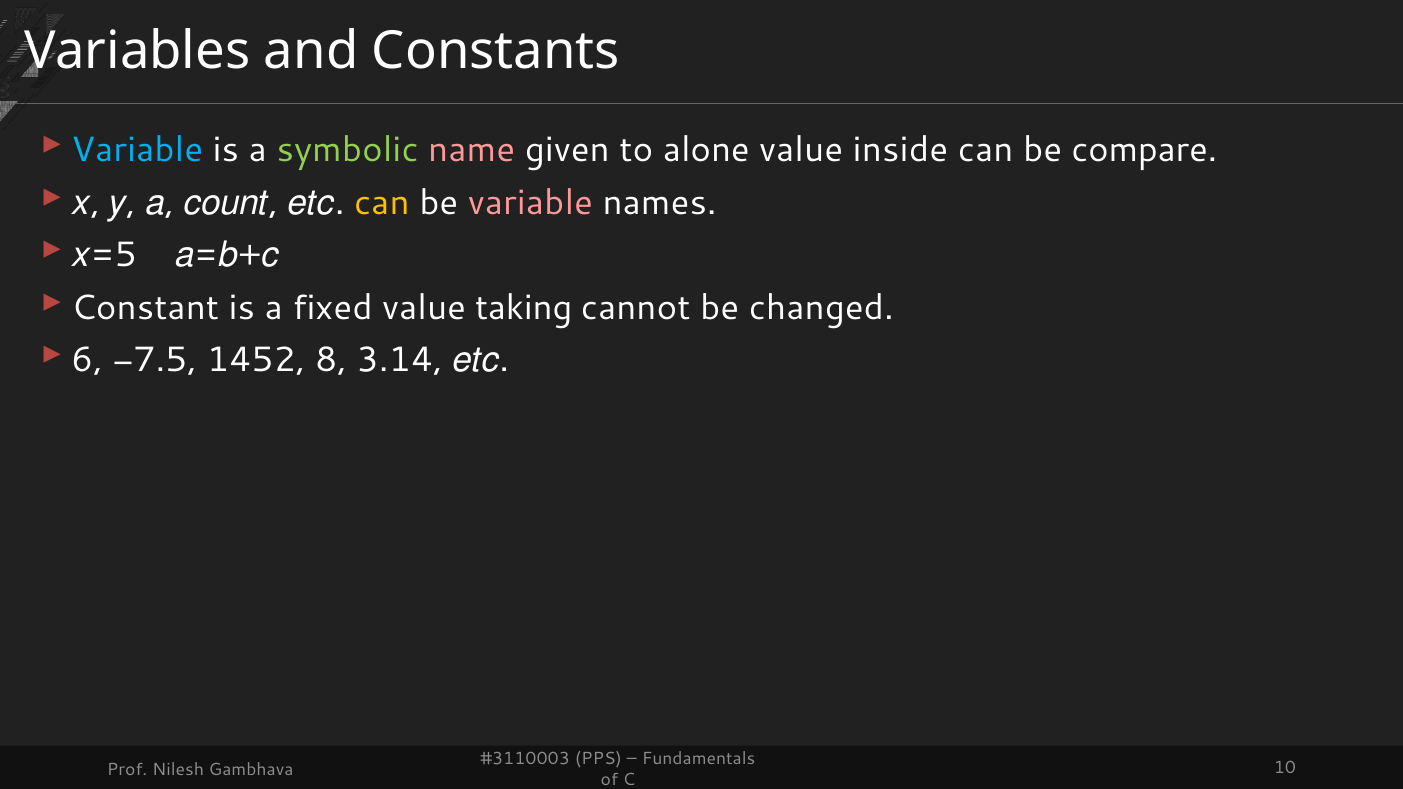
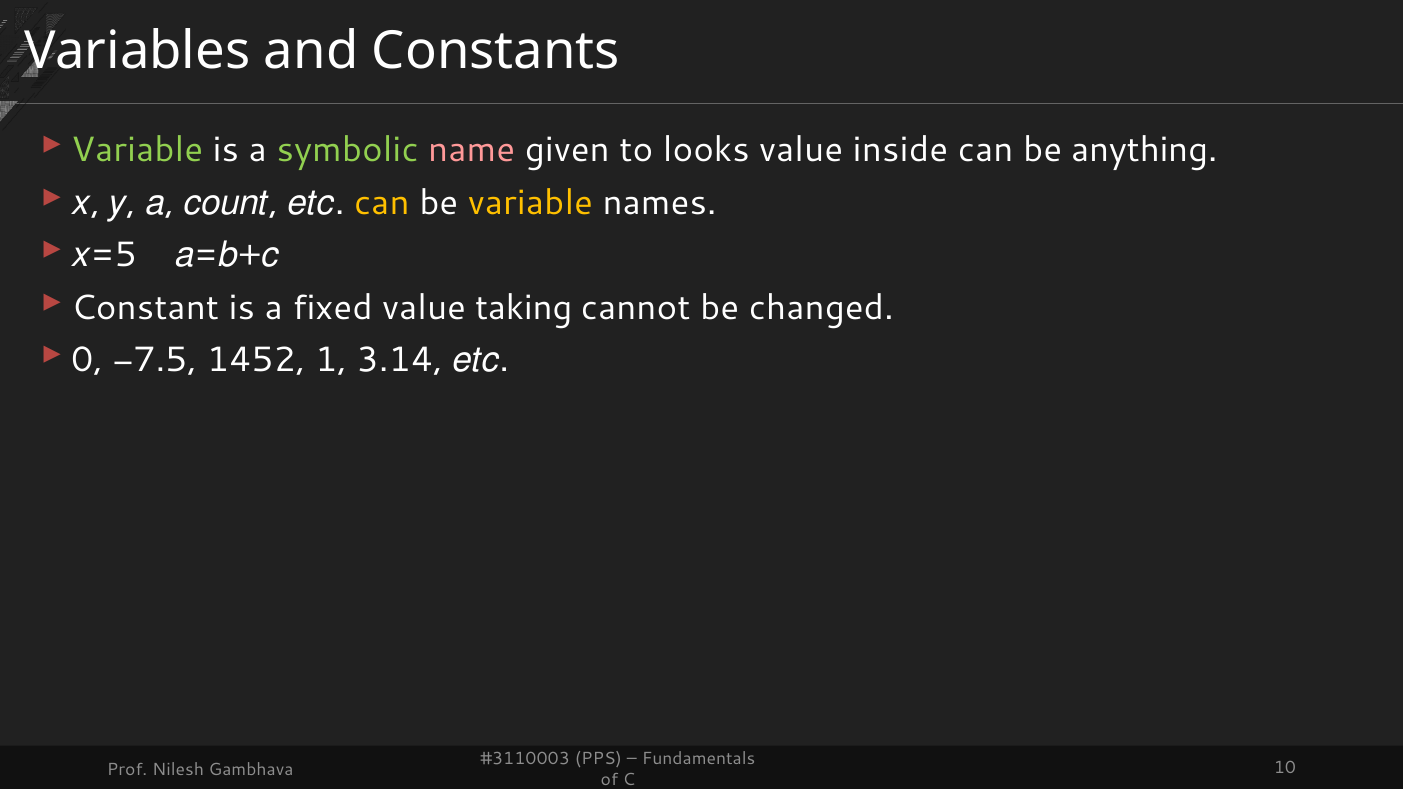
Variable colour: light blue -> light green (137, 150)
alone: alone -> looks (706, 150)
compare: compare -> anything (1144, 150)
variable colour: pink -> yellow (530, 203)
6: 6 -> 0 (87, 360)
8: 8 -> 1 (331, 360)
